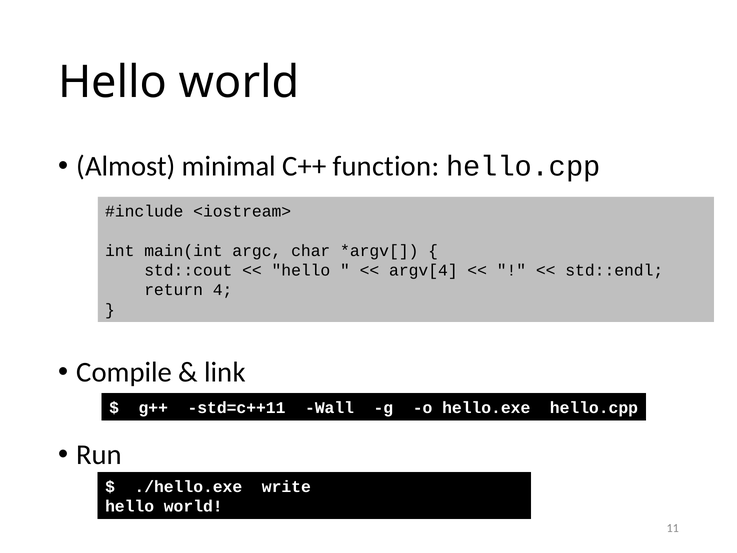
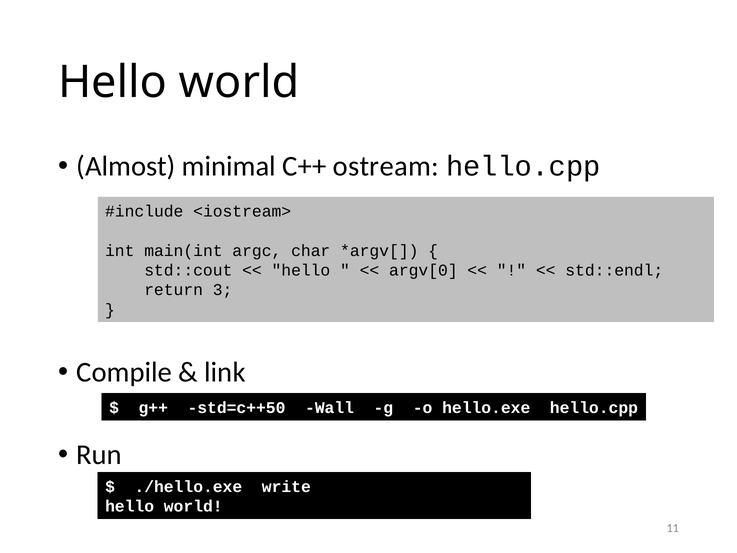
function: function -> ostream (386, 166)
argv[4: argv[4 -> argv[0 (423, 270)
4: 4 -> 3 (223, 290)
std=c++11: std=c++11 -> std=c++50 (236, 408)
